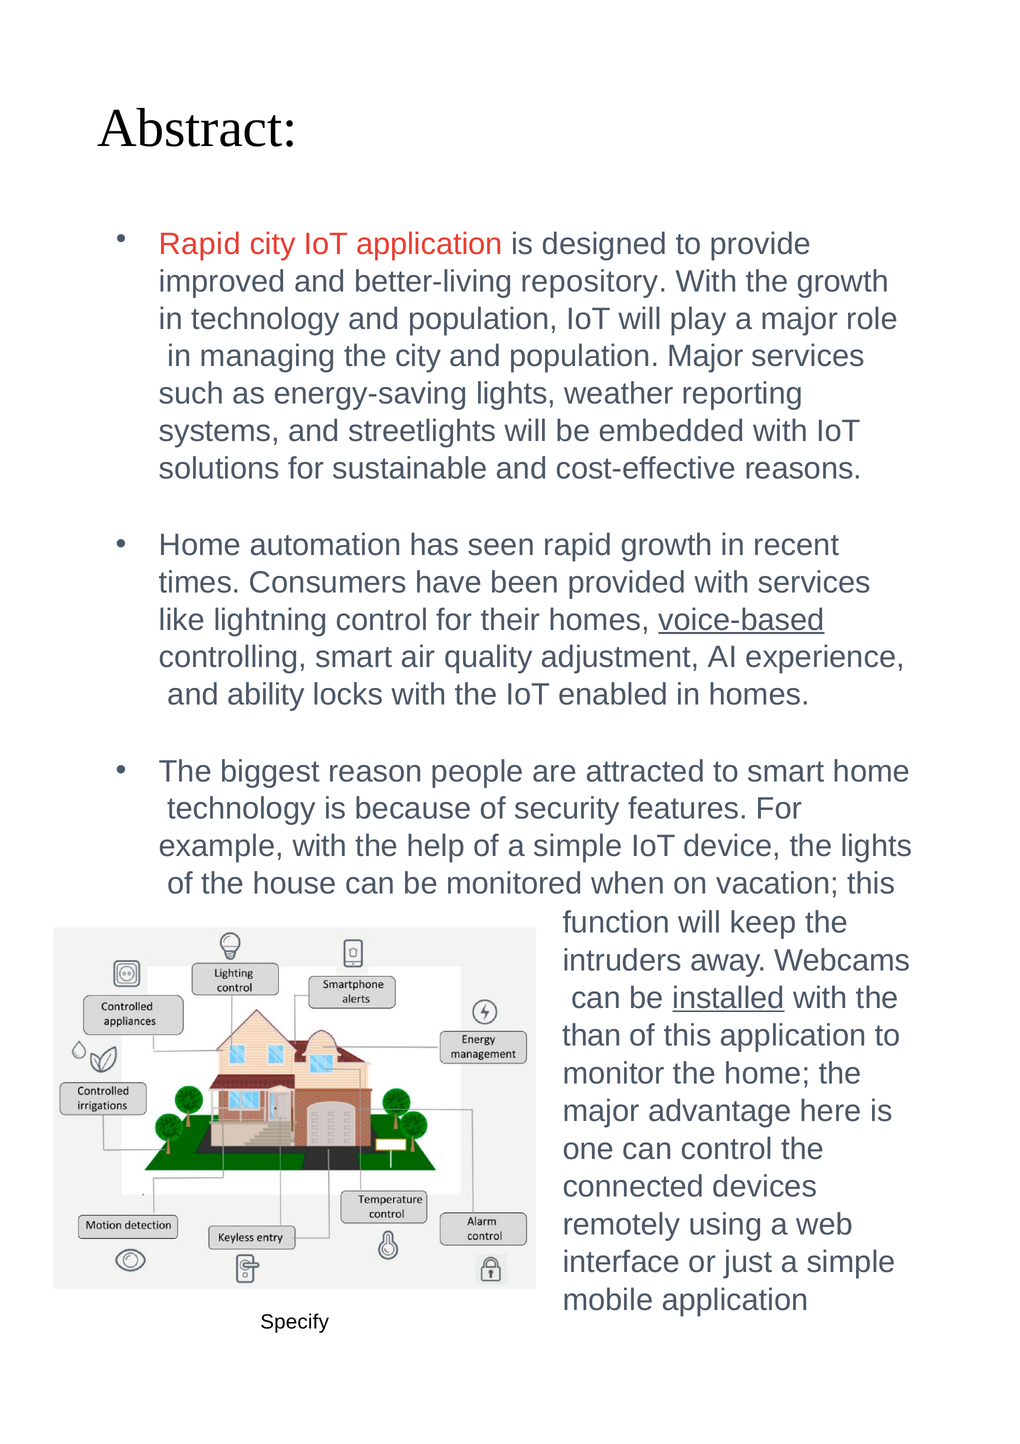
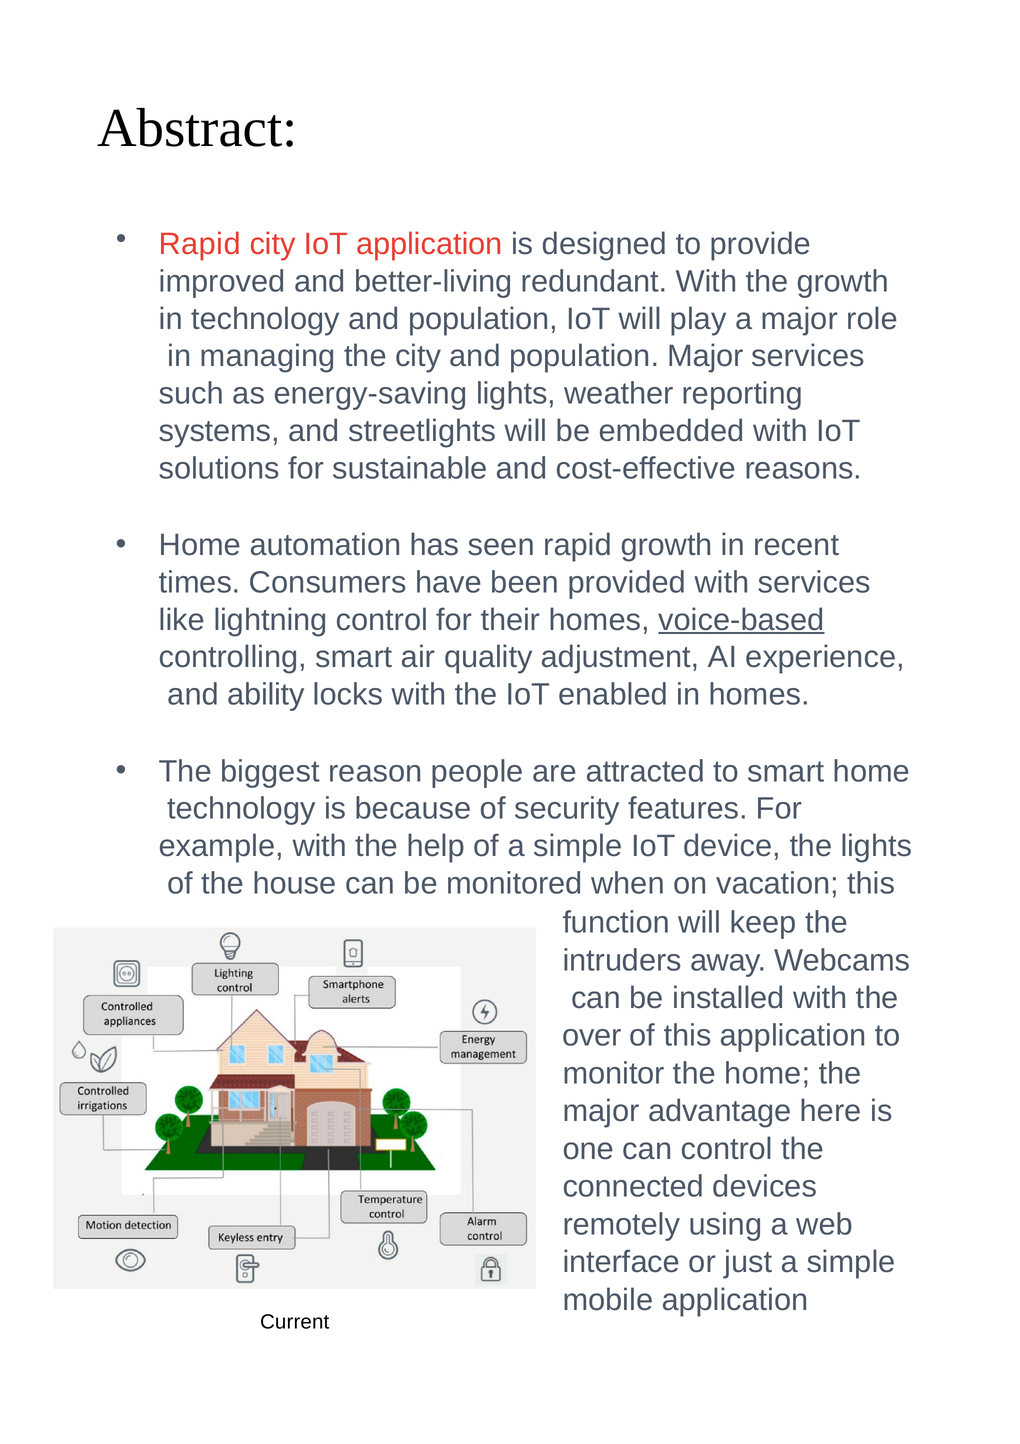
repository: repository -> redundant (594, 281)
installed underline: present -> none (728, 998)
than: than -> over (592, 1035)
Specify: Specify -> Current (295, 1321)
